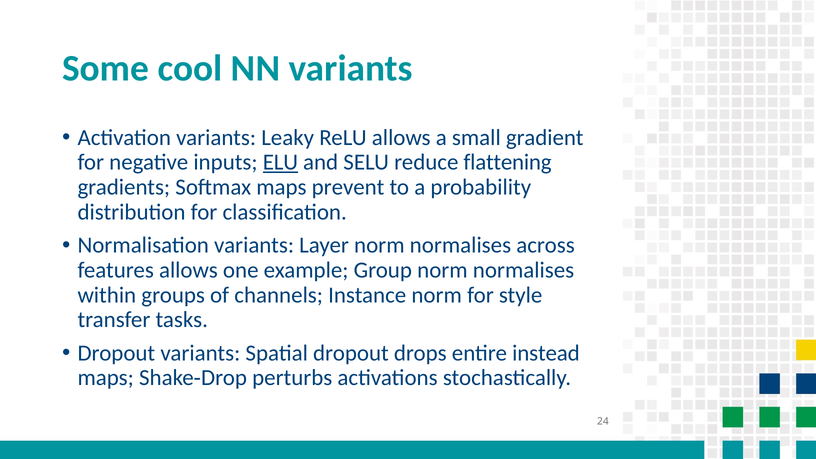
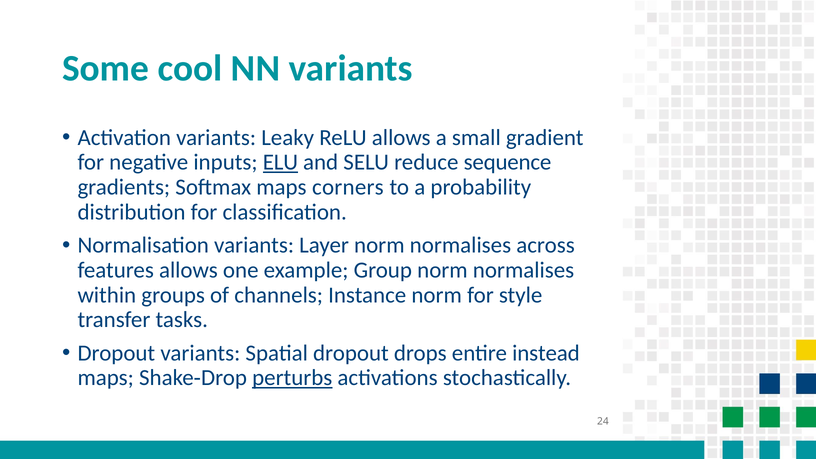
flattening: flattening -> sequence (507, 162)
prevent: prevent -> corners (348, 187)
perturbs underline: none -> present (292, 378)
